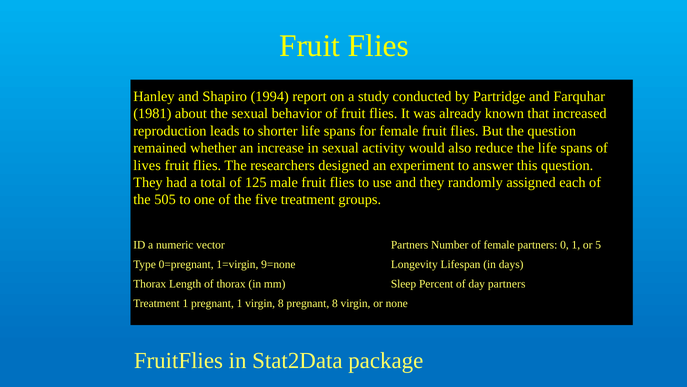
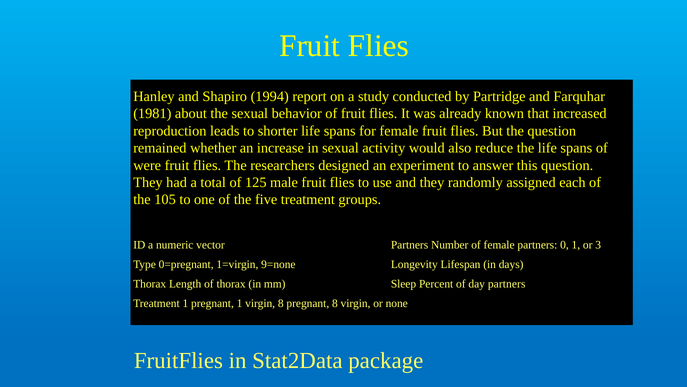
lives: lives -> were (147, 165)
505: 505 -> 105 (165, 199)
5: 5 -> 3 (598, 245)
